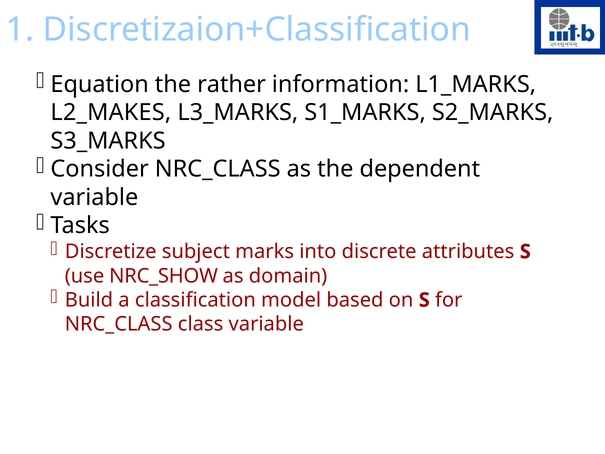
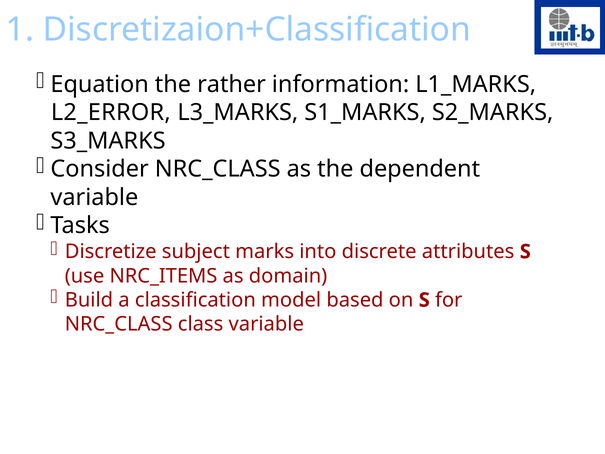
L2_MAKES: L2_MAKES -> L2_ERROR (111, 113)
NRC_SHOW: NRC_SHOW -> NRC_ITEMS (163, 276)
